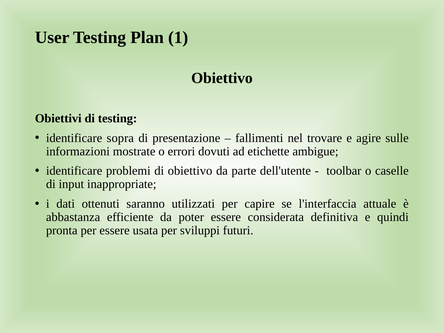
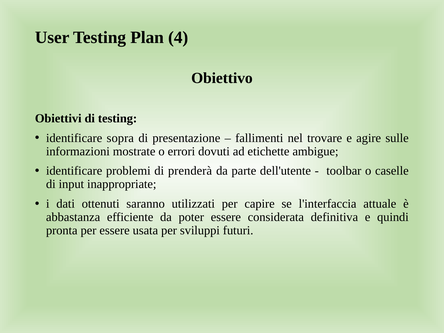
1: 1 -> 4 (178, 37)
di obiettivo: obiettivo -> prenderà (190, 171)
